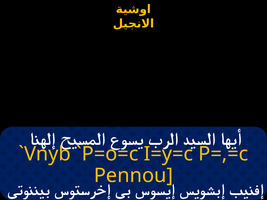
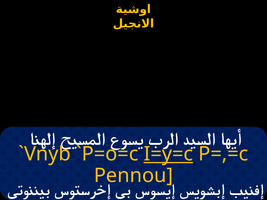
I=y=c underline: none -> present (168, 154)
